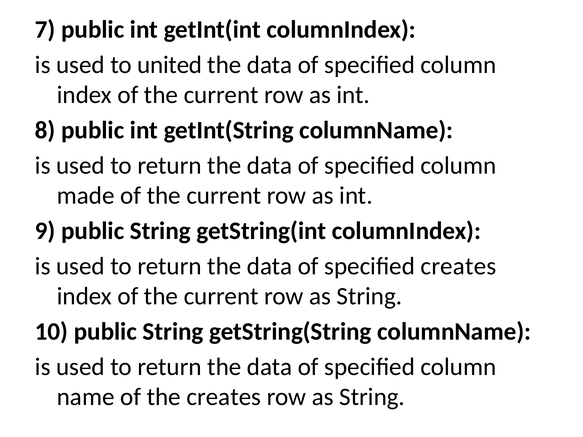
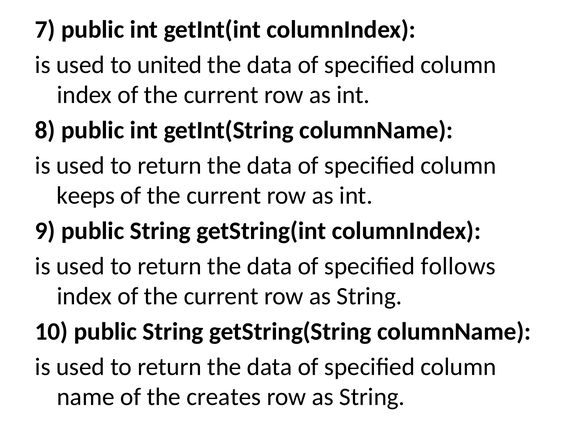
made: made -> keeps (86, 196)
specified creates: creates -> follows (458, 266)
